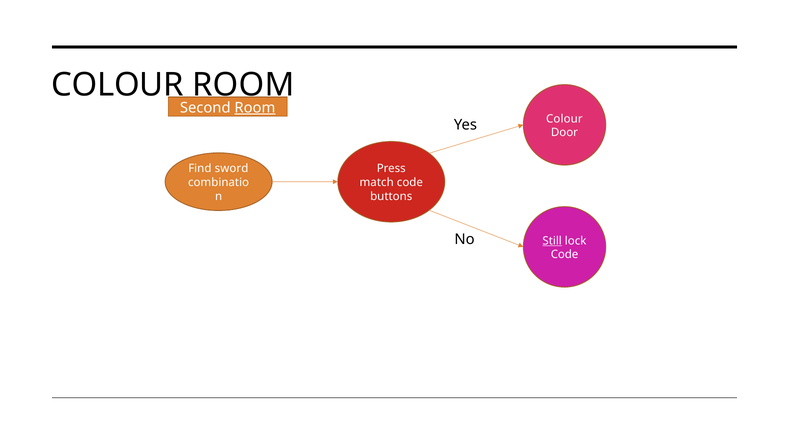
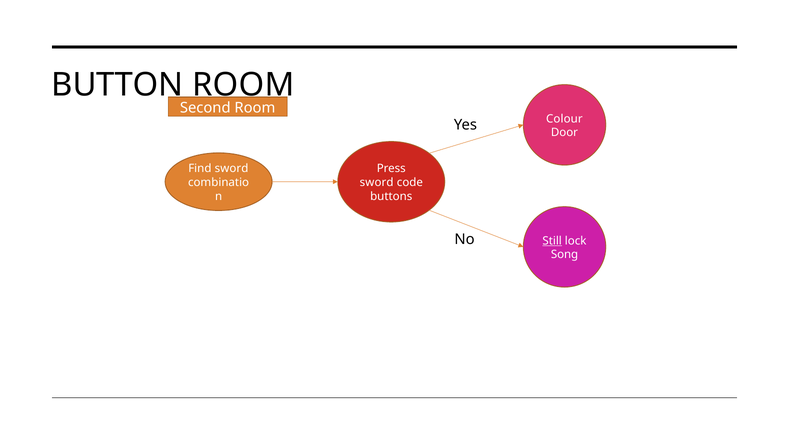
COLOUR: COLOUR -> BUTTON (117, 85)
Room underline: present -> none (255, 108)
match: match -> sword (377, 182)
Code: Code -> Song (565, 254)
